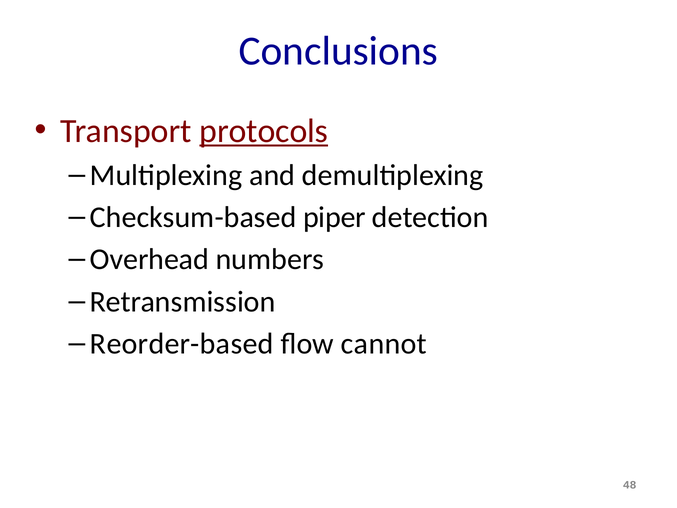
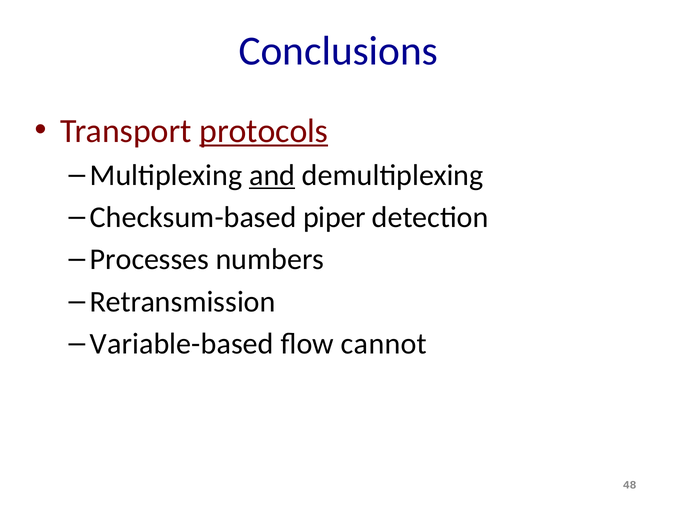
and underline: none -> present (272, 175)
Overhead: Overhead -> Processes (149, 259)
Reorder-based: Reorder-based -> Variable-based (182, 344)
